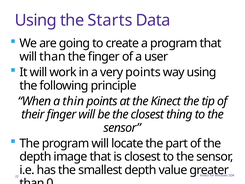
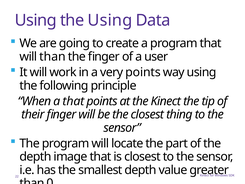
the Starts: Starts -> Using (110, 20)
a thin: thin -> that (73, 101)
